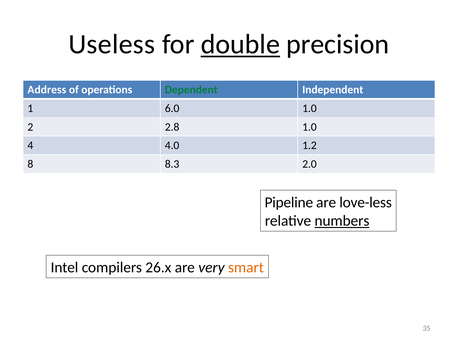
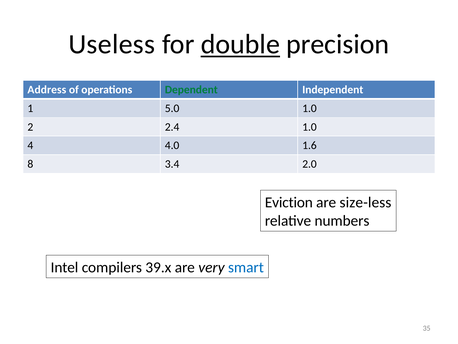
6.0: 6.0 -> 5.0 (172, 108)
2.8: 2.8 -> 2.4 (172, 127)
1.2: 1.2 -> 1.6 (309, 145)
8.3: 8.3 -> 3.4 (172, 164)
Pipeline: Pipeline -> Eviction (289, 202)
love-less: love-less -> size-less (365, 202)
numbers underline: present -> none (342, 221)
26.x: 26.x -> 39.x (158, 267)
smart colour: orange -> blue (246, 267)
